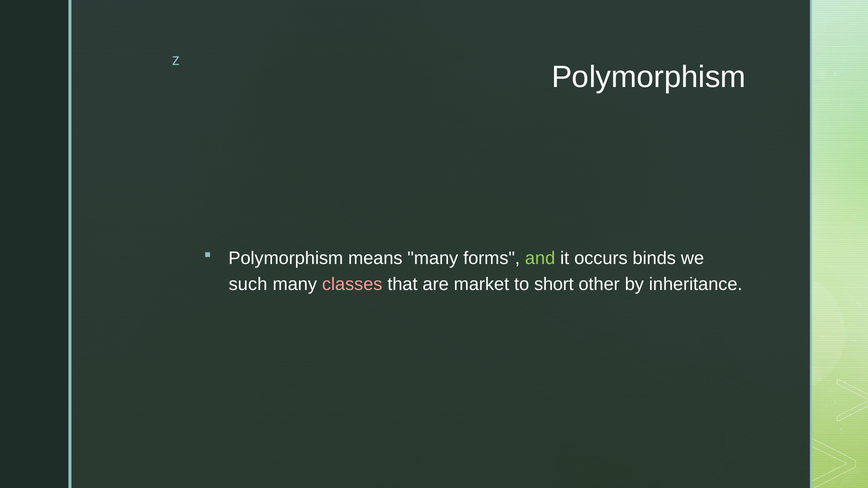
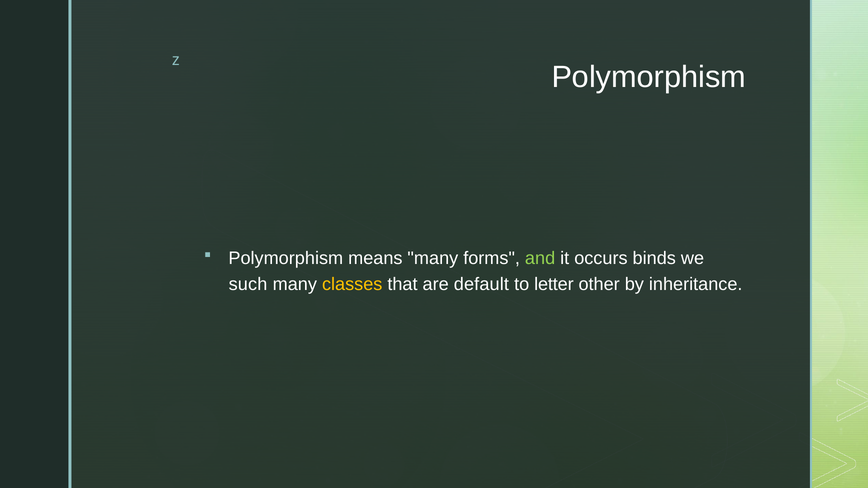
classes colour: pink -> yellow (352, 285)
market: market -> default (481, 285)
short: short -> letter (554, 285)
